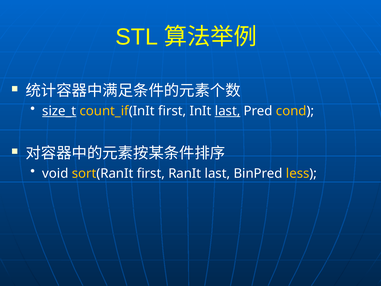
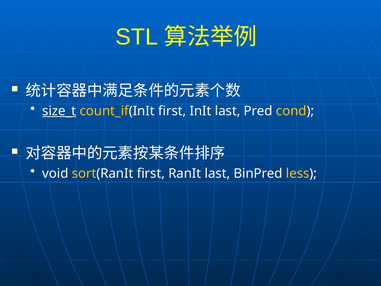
last underline: present -> none (228, 111)
